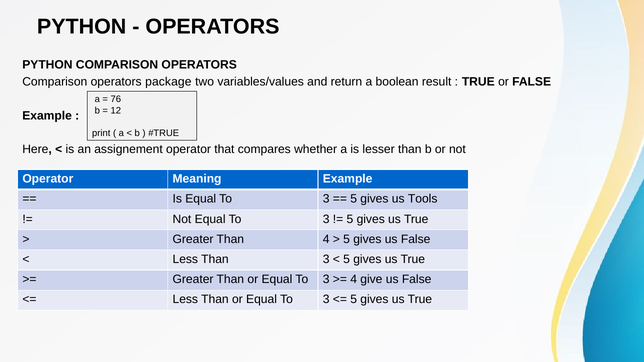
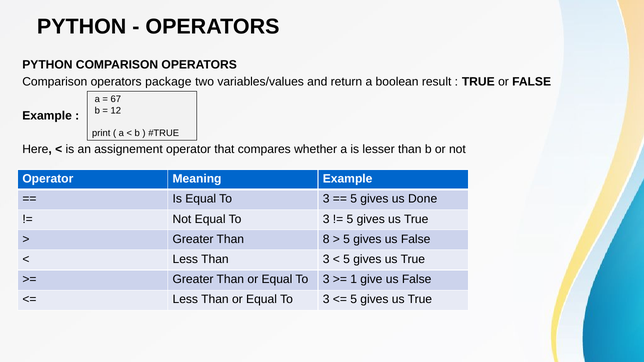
76: 76 -> 67 (116, 99)
Tools: Tools -> Done (423, 199)
Than 4: 4 -> 8 (326, 239)
4: 4 -> 1 (354, 280)
